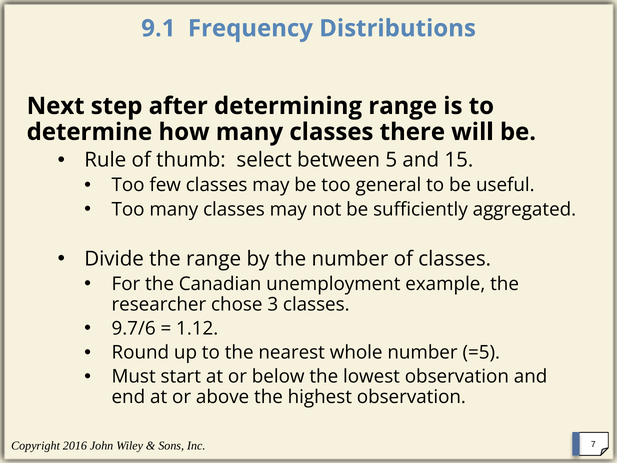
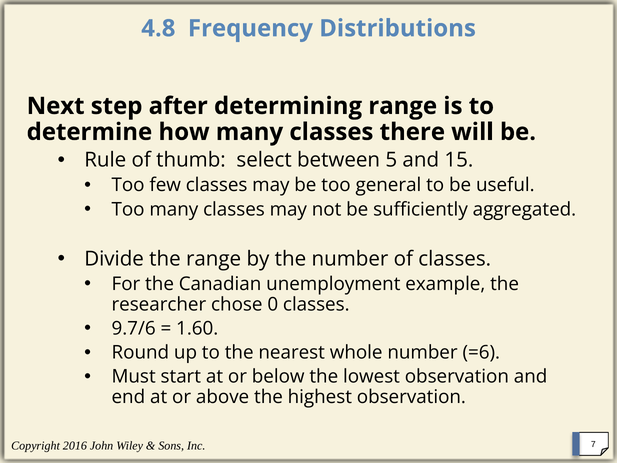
9.1: 9.1 -> 4.8 (158, 28)
3: 3 -> 0 (273, 304)
1.12: 1.12 -> 1.60 (197, 328)
=5: =5 -> =6 (481, 352)
